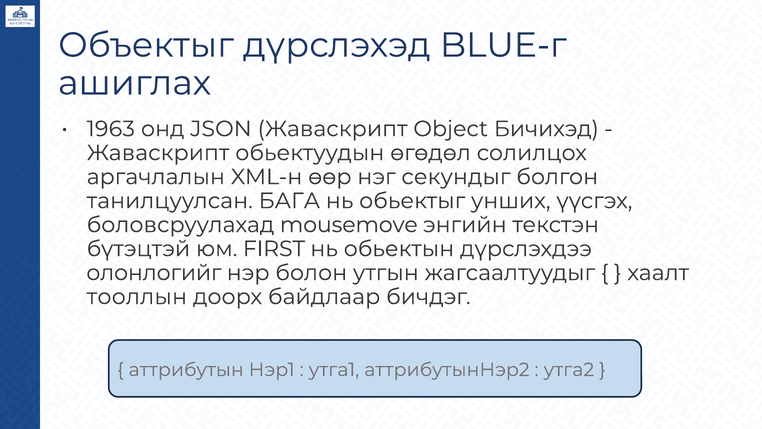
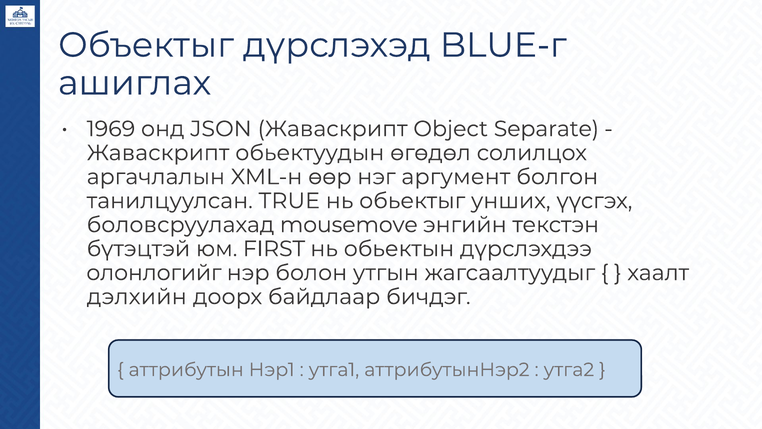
1963: 1963 -> 1969 (111, 129)
Бичихэд: Бичихэд -> Separate (546, 129)
секундыг: секундыг -> аргумент (456, 177)
БАГА: БАГА -> TRUE (289, 201)
тооллын: тооллын -> дэлхийн (137, 297)
